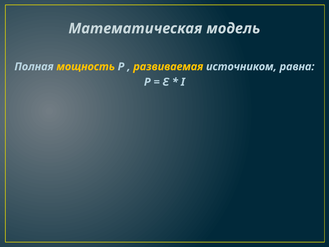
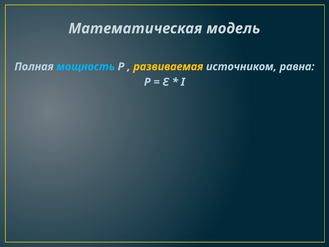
мощность colour: yellow -> light blue (86, 67)
